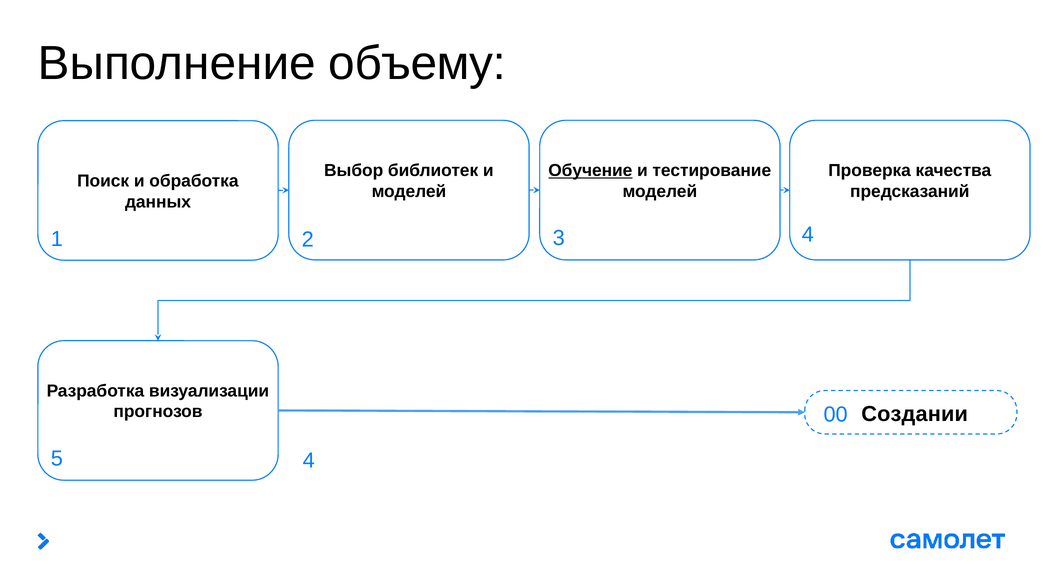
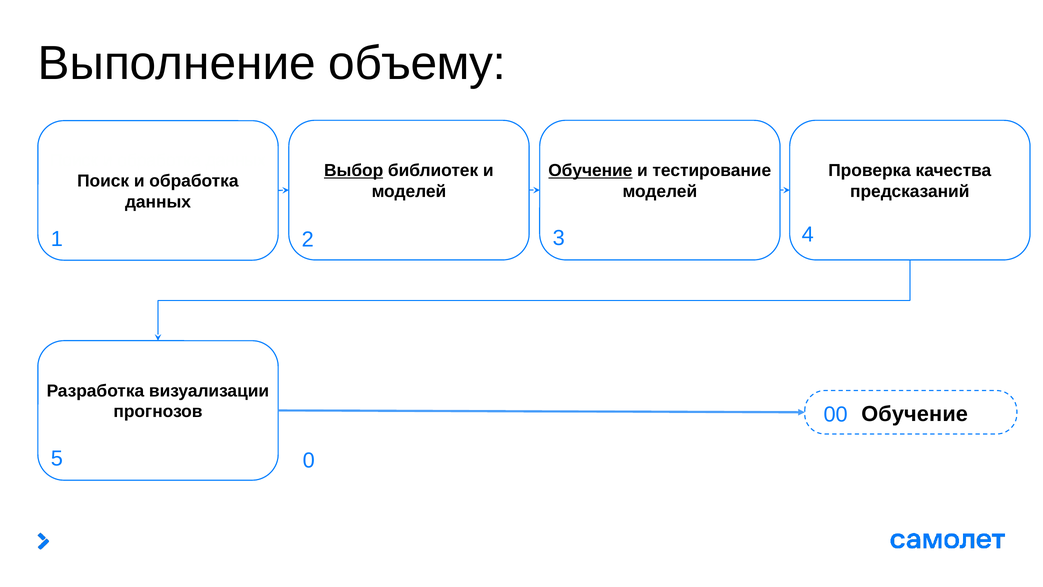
Выбор underline: none -> present (354, 170)
00 Создании: Создании -> Обучение (915, 414)
5 4: 4 -> 0 (309, 460)
